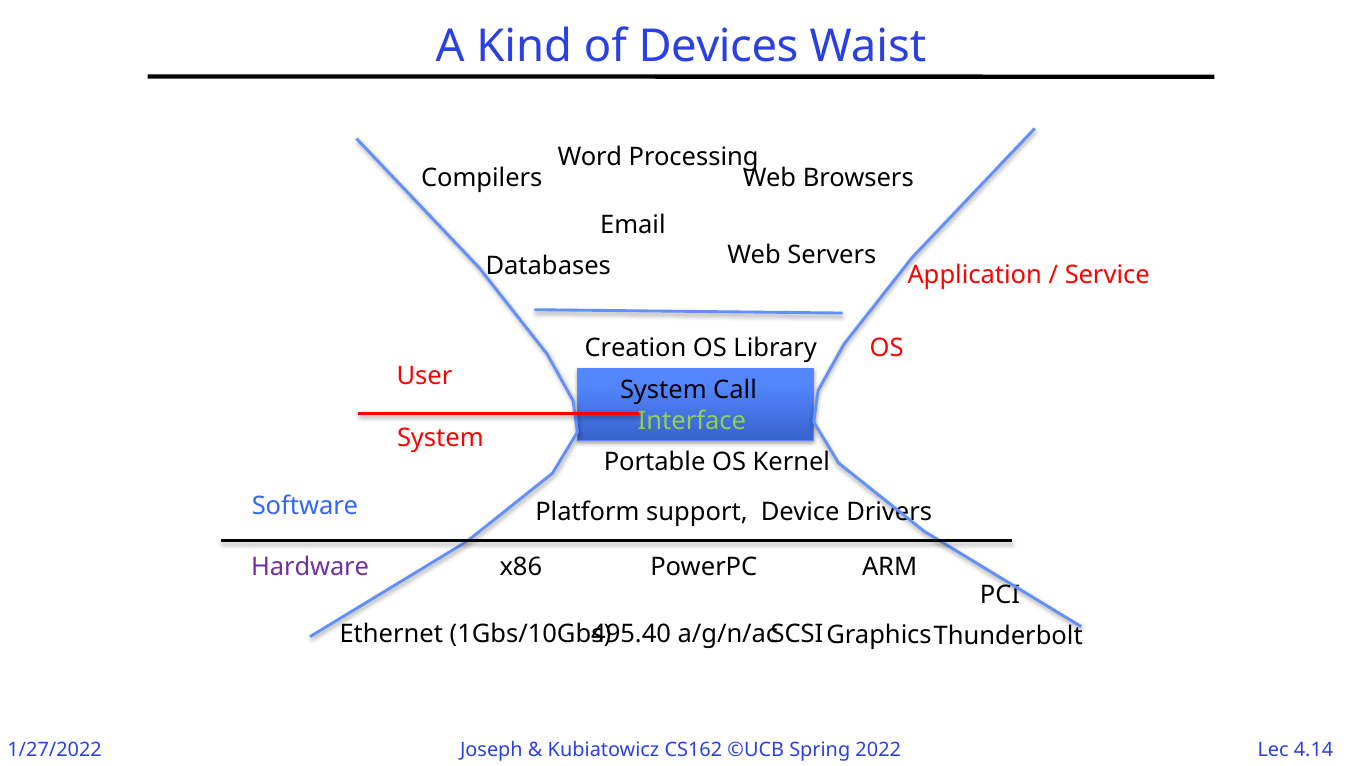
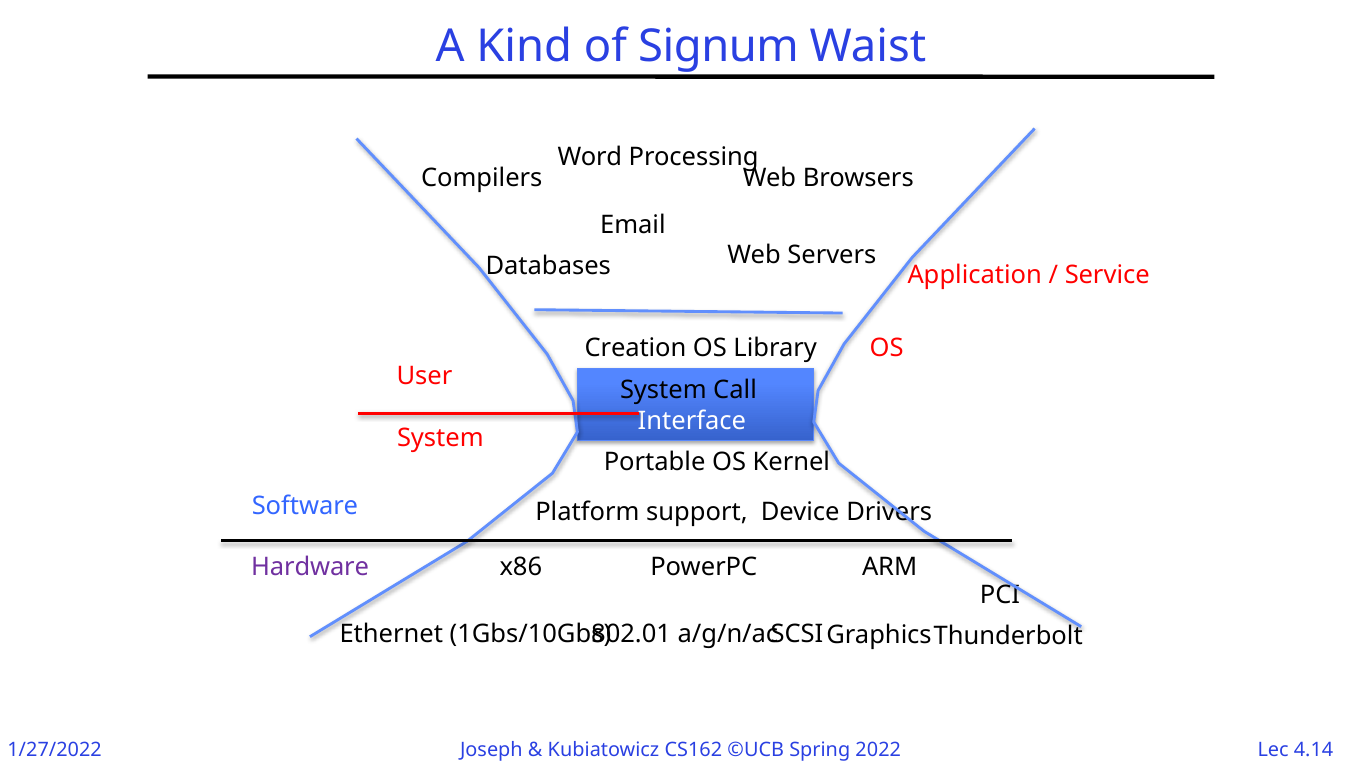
Devices: Devices -> Signum (719, 47)
Interface colour: light green -> white (692, 421)
495.40: 495.40 -> 802.01 (631, 635)
